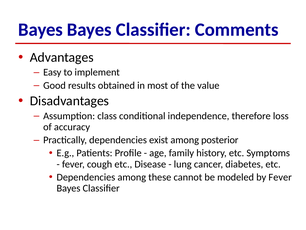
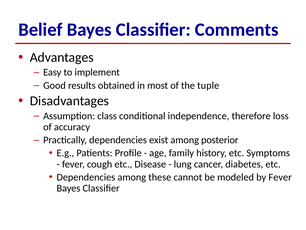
Bayes: Bayes -> Belief (40, 30)
value: value -> tuple (208, 85)
